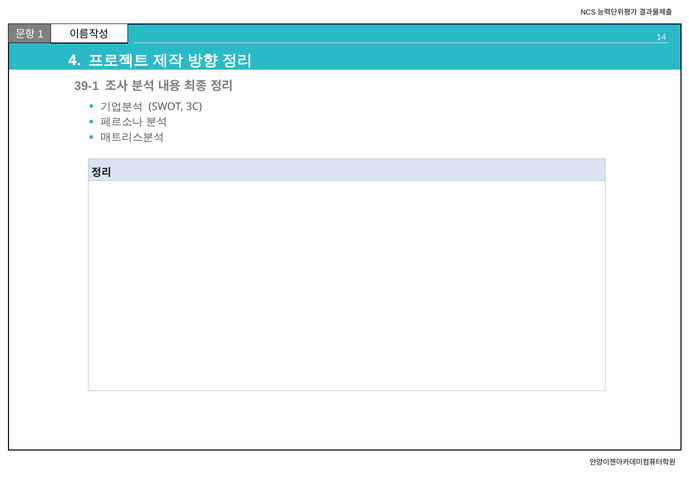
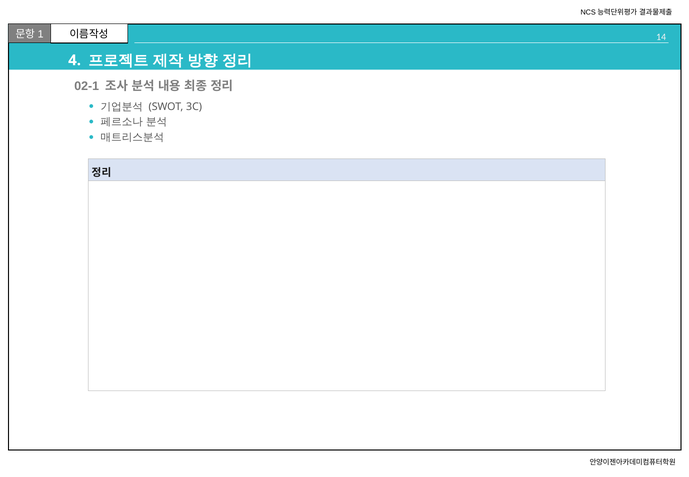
39-1: 39-1 -> 02-1 (87, 86)
